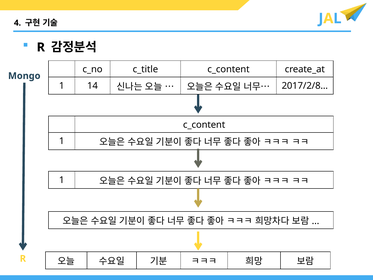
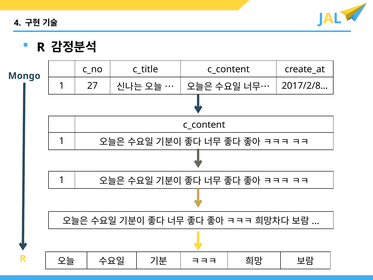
14: 14 -> 27 (93, 86)
